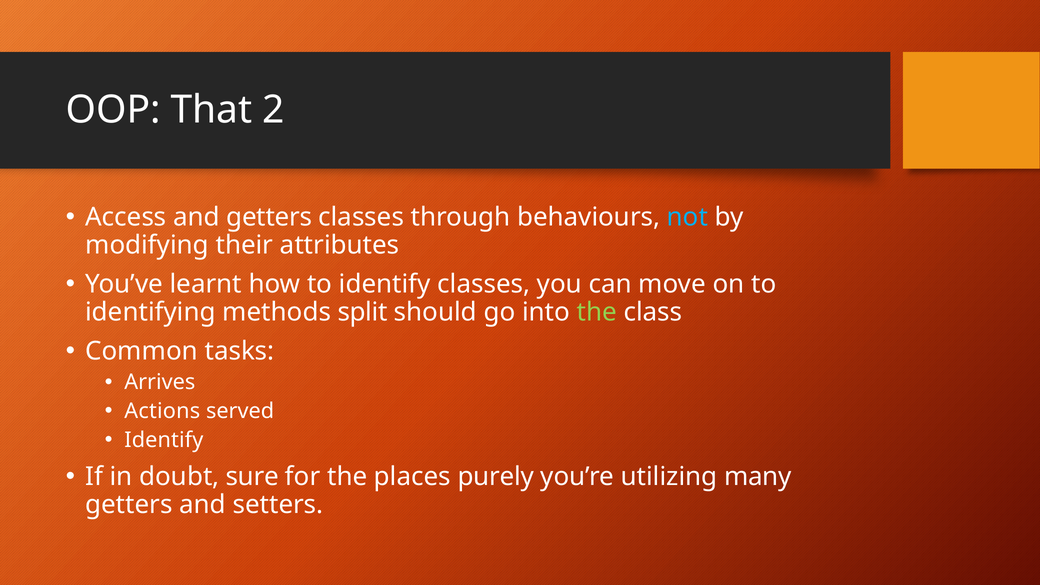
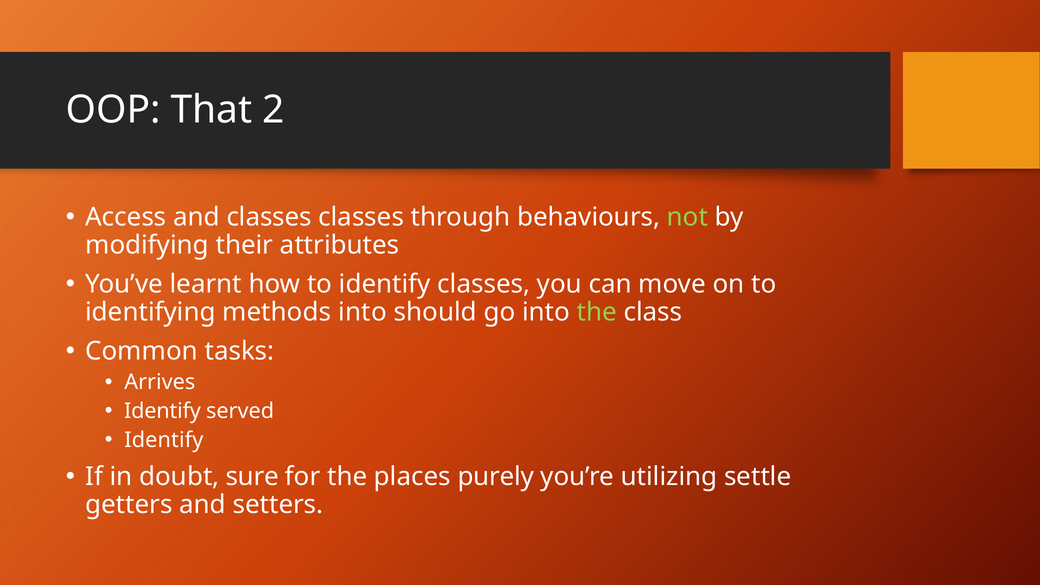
and getters: getters -> classes (269, 217)
not colour: light blue -> light green (687, 217)
methods split: split -> into (362, 312)
Actions: Actions -> Identify (162, 411)
many: many -> settle (758, 476)
